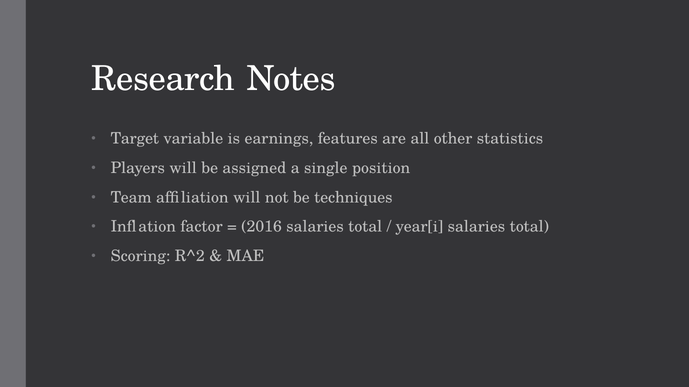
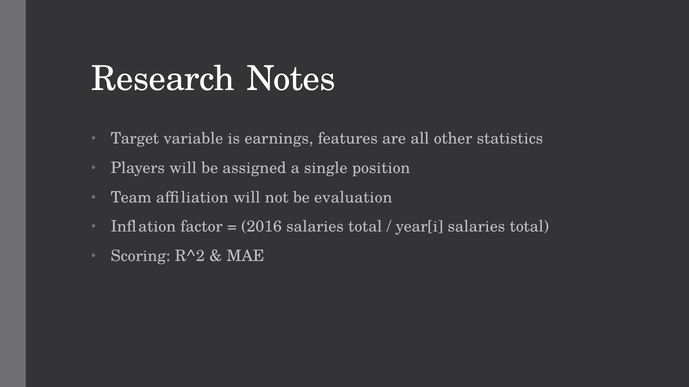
techniques: techniques -> evaluation (353, 198)
